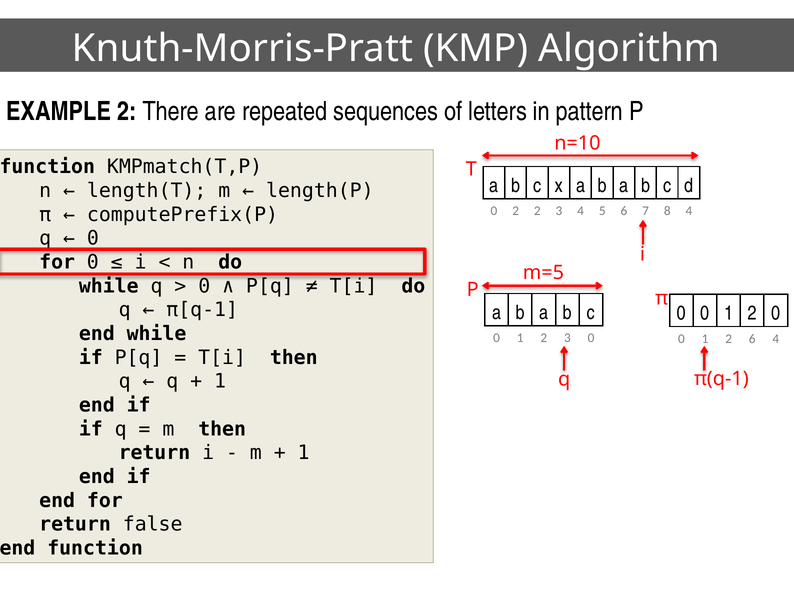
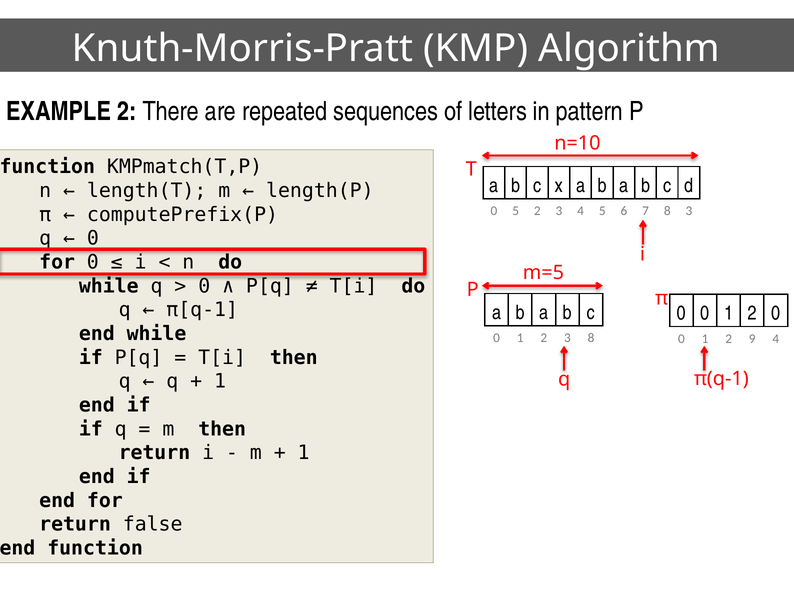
0 2: 2 -> 5 (516, 211)
8 4: 4 -> 3 (689, 211)
0: 0 -> 8 (591, 338)
2 6: 6 -> 9 (752, 338)
